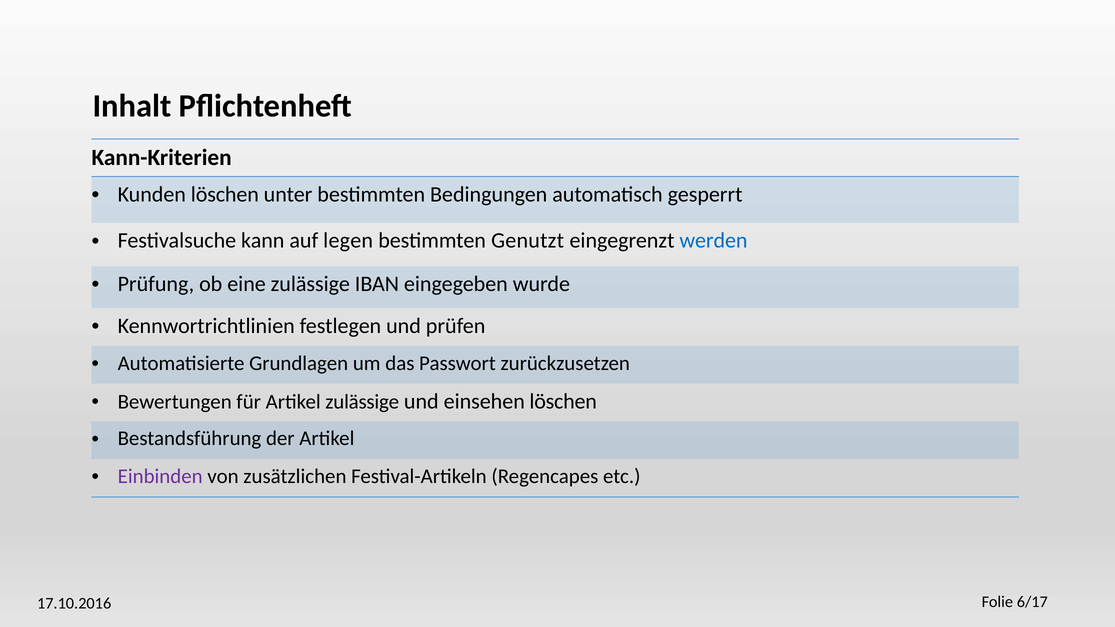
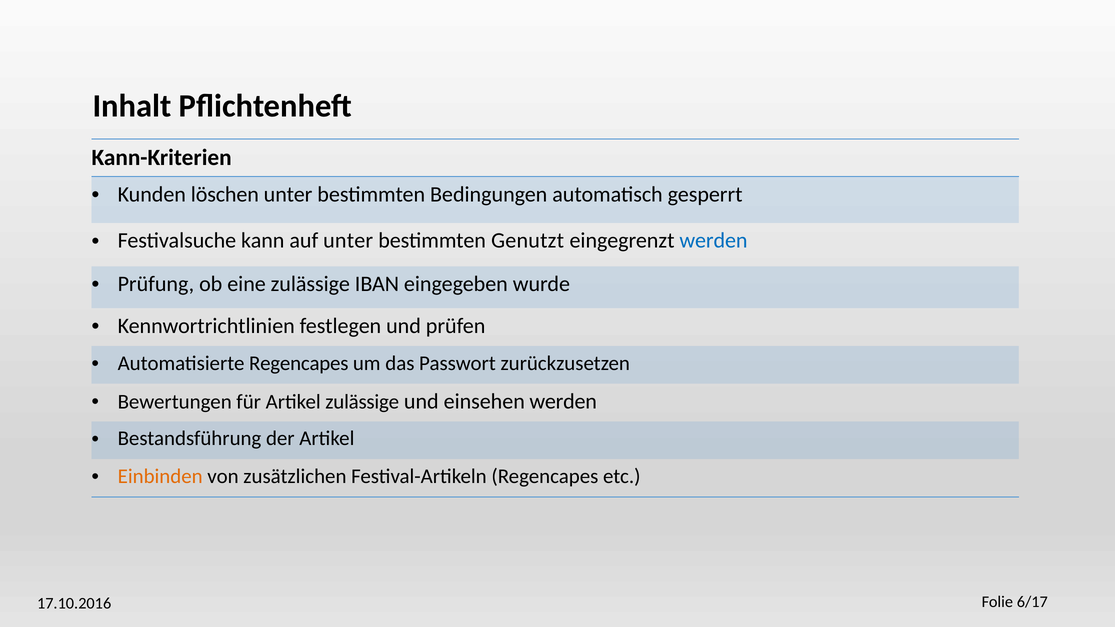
auf legen: legen -> unter (348, 241)
Automatisierte Grundlagen: Grundlagen -> Regencapes (299, 363)
einsehen löschen: löschen -> werden (563, 402)
Einbinden colour: purple -> orange (160, 476)
